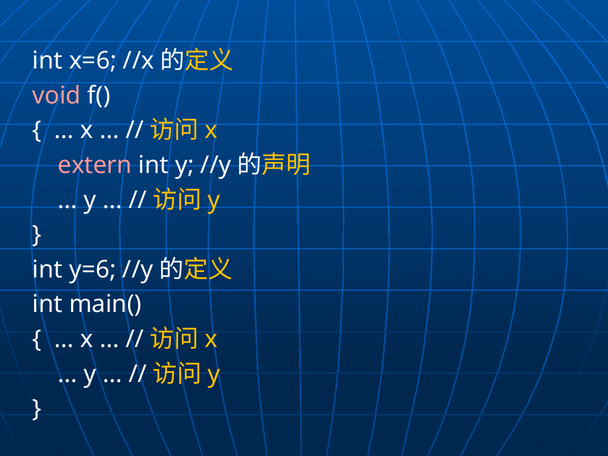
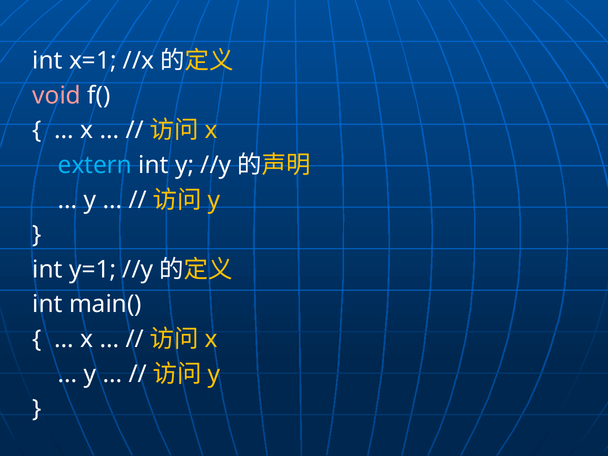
x=6: x=6 -> x=1 (93, 61)
extern colour: pink -> light blue (95, 165)
y=6: y=6 -> y=1 (93, 270)
